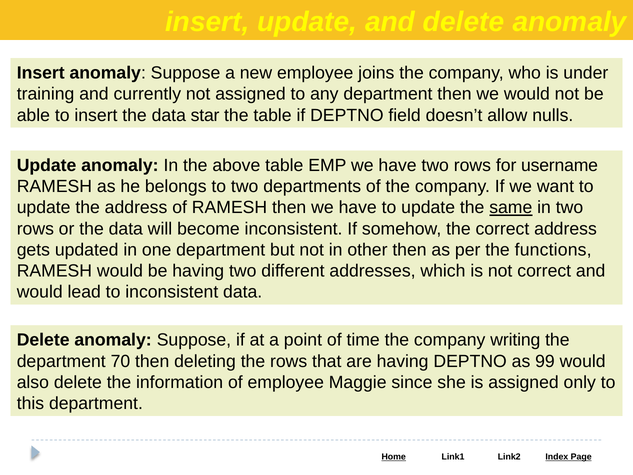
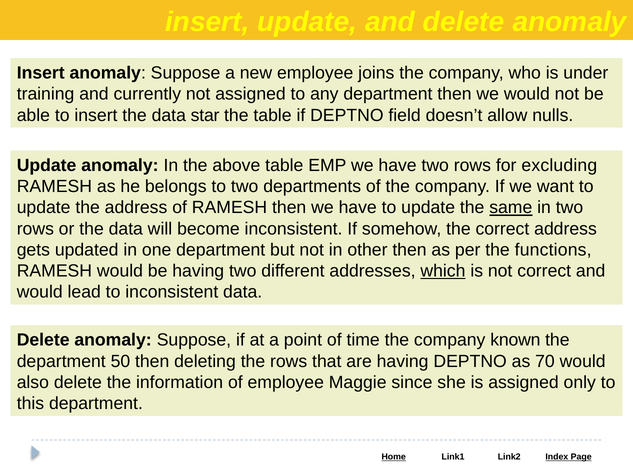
username: username -> excluding (559, 165)
which underline: none -> present (443, 271)
writing: writing -> known (515, 340)
70: 70 -> 50 (120, 361)
99: 99 -> 70 (545, 361)
